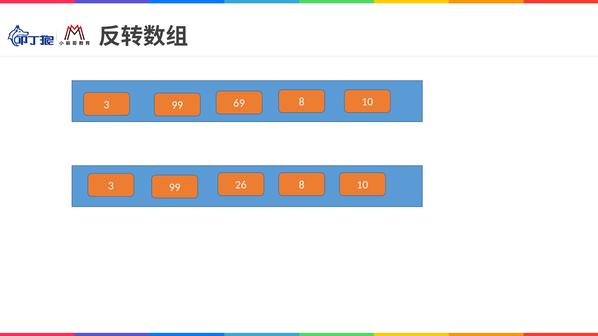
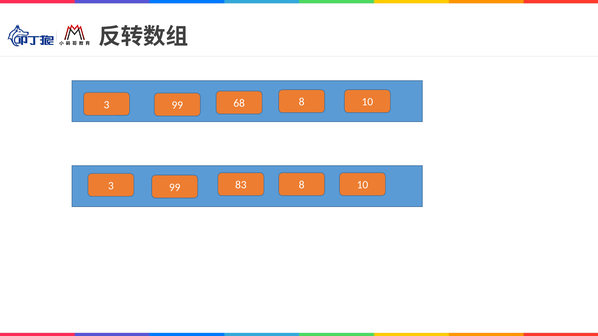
69: 69 -> 68 (239, 103)
26: 26 -> 83 (241, 185)
